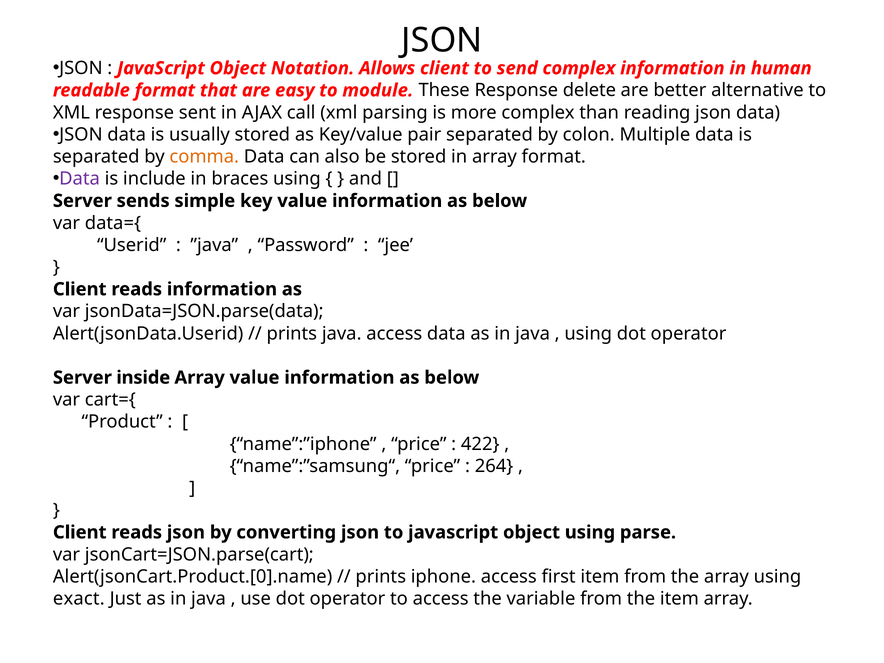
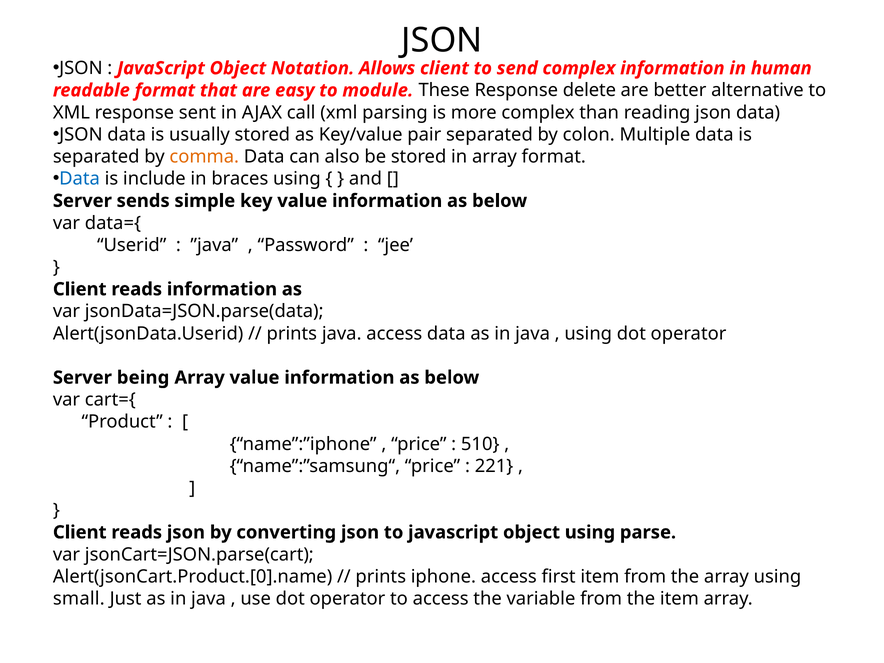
Data colour: purple -> blue (80, 179)
inside: inside -> being (143, 378)
422: 422 -> 510 (480, 444)
264: 264 -> 221 (494, 466)
exact: exact -> small (79, 599)
